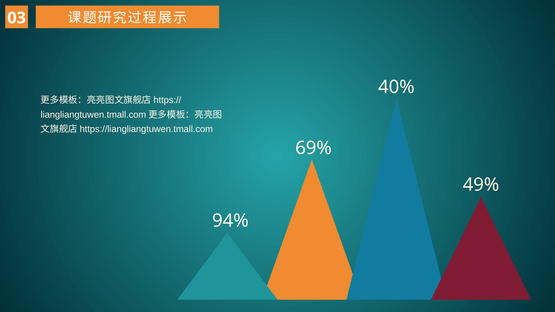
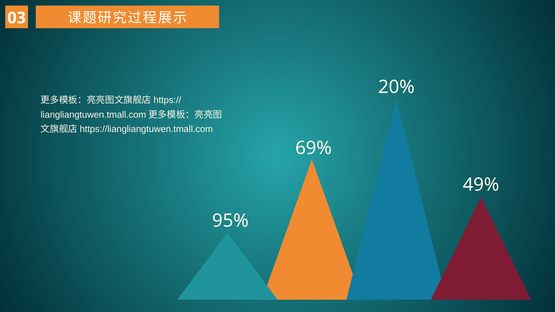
40%: 40% -> 20% (396, 87)
94%: 94% -> 95% (230, 221)
